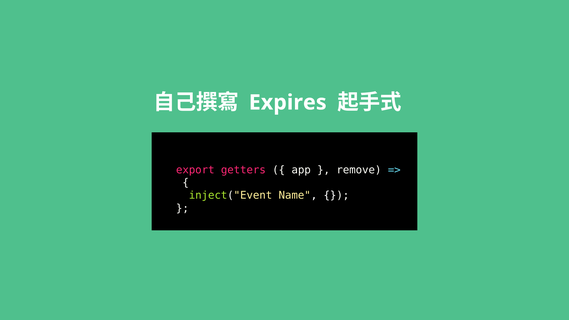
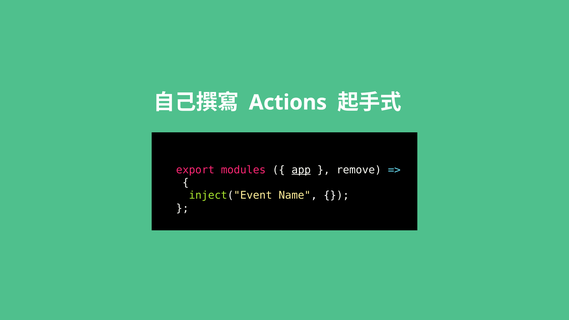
Expires: Expires -> Actions (288, 102)
getters: getters -> modules (243, 170)
app underline: none -> present (301, 170)
